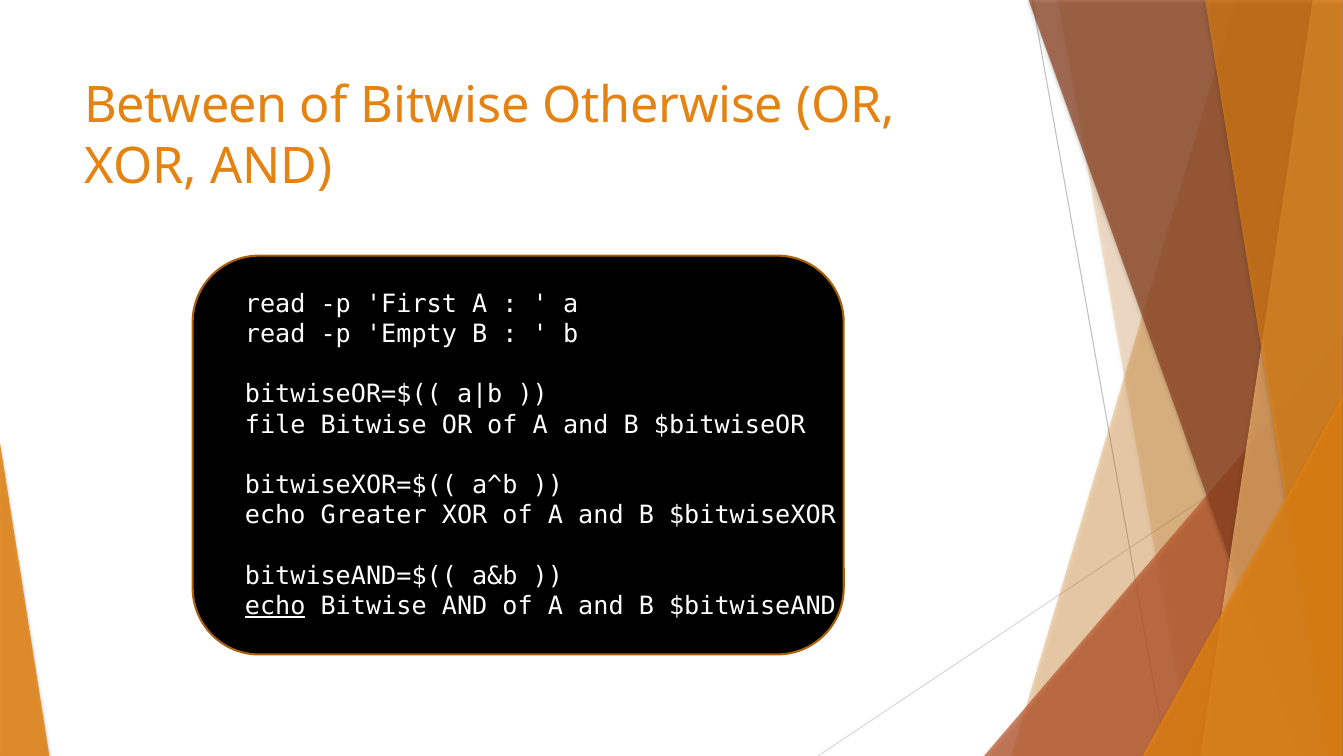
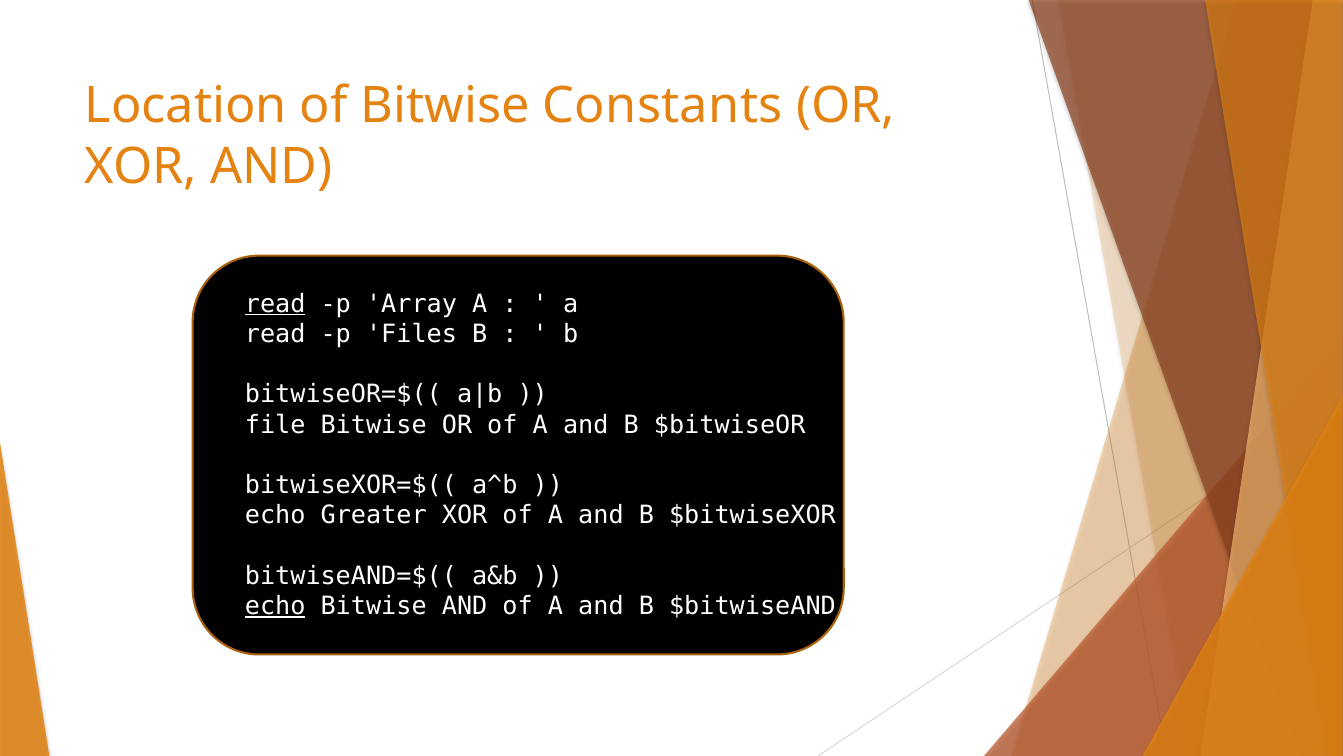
Between: Between -> Location (186, 106)
Otherwise: Otherwise -> Constants (663, 106)
read underline: none -> present (275, 304)
First: First -> Array (412, 304)
Empty: Empty -> Files (412, 334)
